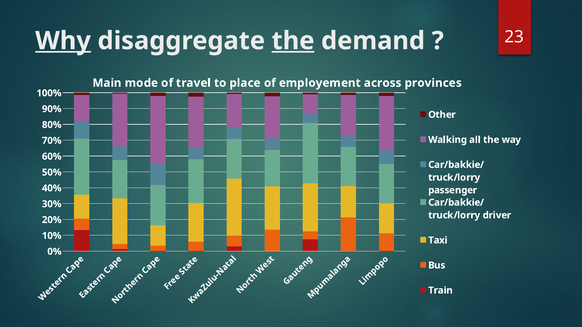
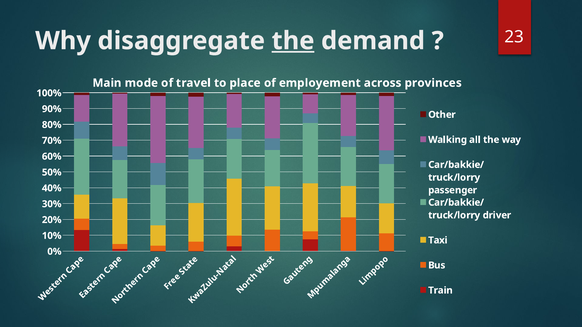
Why underline: present -> none (63, 41)
